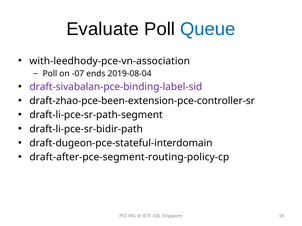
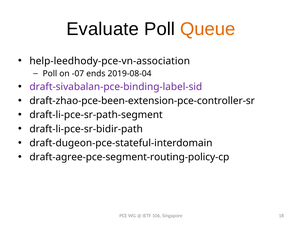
Queue colour: blue -> orange (208, 29)
with-leedhody-pce-vn-association: with-leedhody-pce-vn-association -> help-leedhody-pce-vn-association (110, 61)
draft-after-pce-segment-routing-policy-cp: draft-after-pce-segment-routing-policy-cp -> draft-agree-pce-segment-routing-policy-cp (129, 157)
